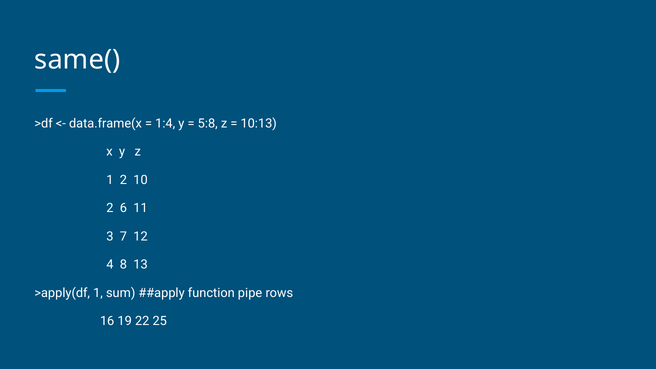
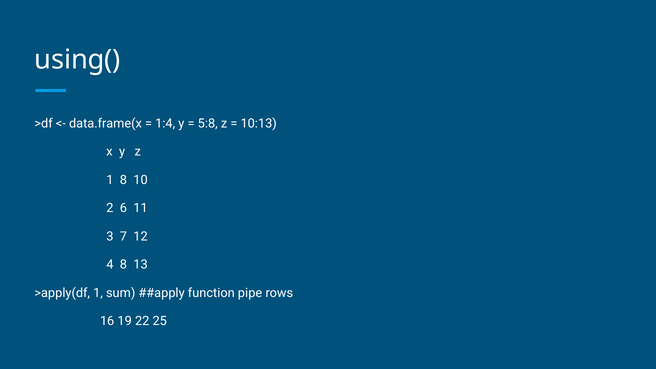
same(: same( -> using( (78, 60)
1 2: 2 -> 8 (123, 180)
